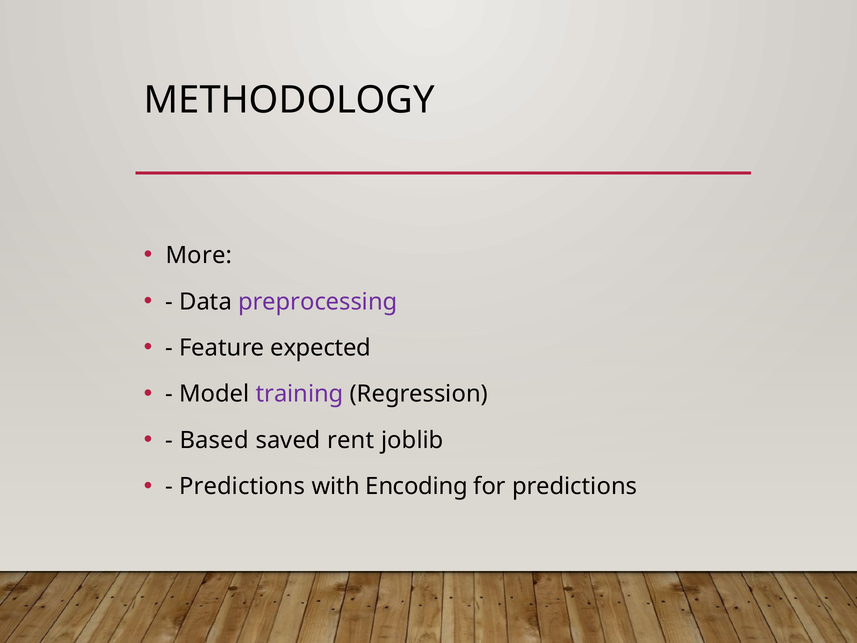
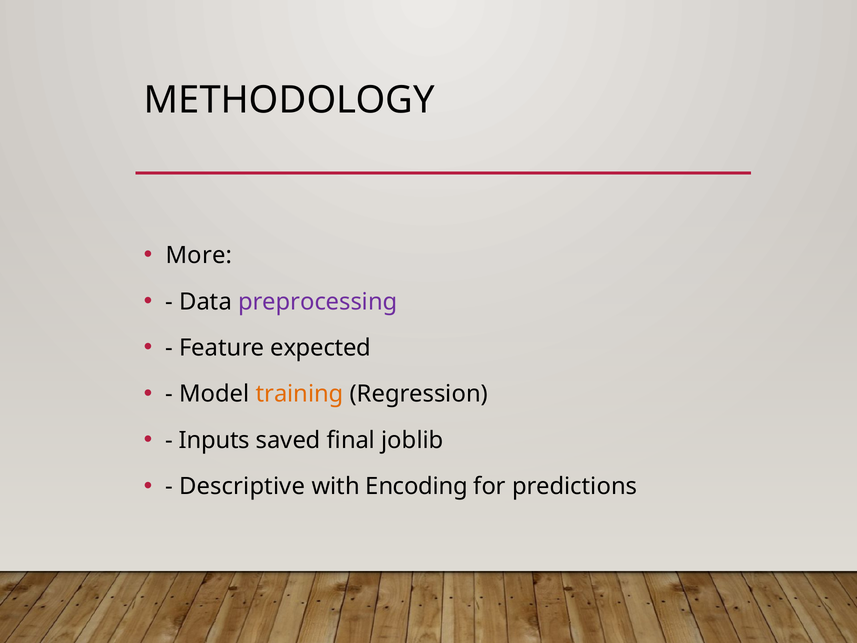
training colour: purple -> orange (300, 394)
Based: Based -> Inputs (214, 440)
rent: rent -> final (351, 440)
Predictions: Predictions -> Descriptive (242, 486)
